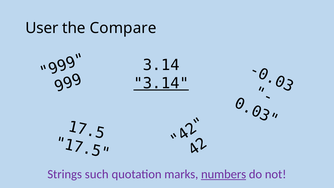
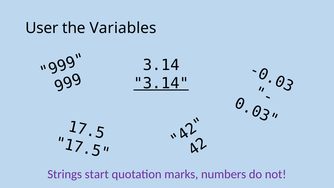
Compare: Compare -> Variables (123, 28)
such: such -> start (97, 174)
numbers underline: present -> none (224, 174)
